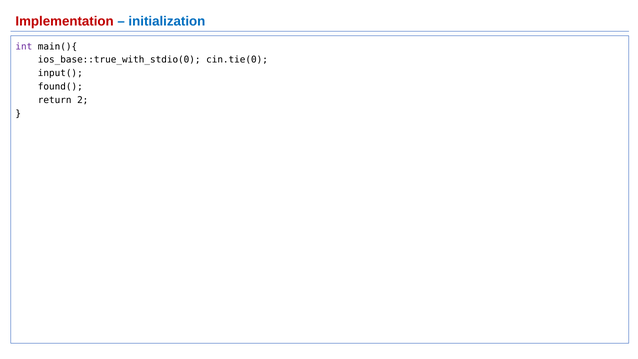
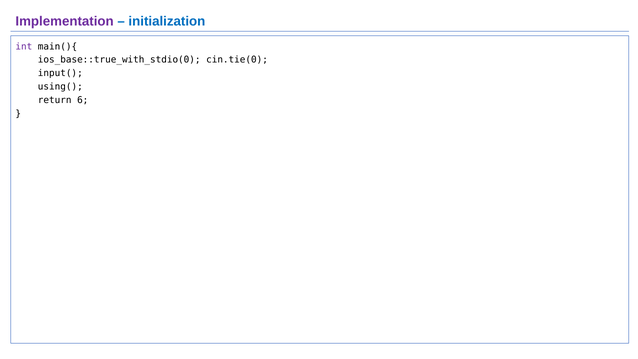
Implementation colour: red -> purple (65, 21)
found(: found( -> using( (60, 87)
2: 2 -> 6 (83, 100)
